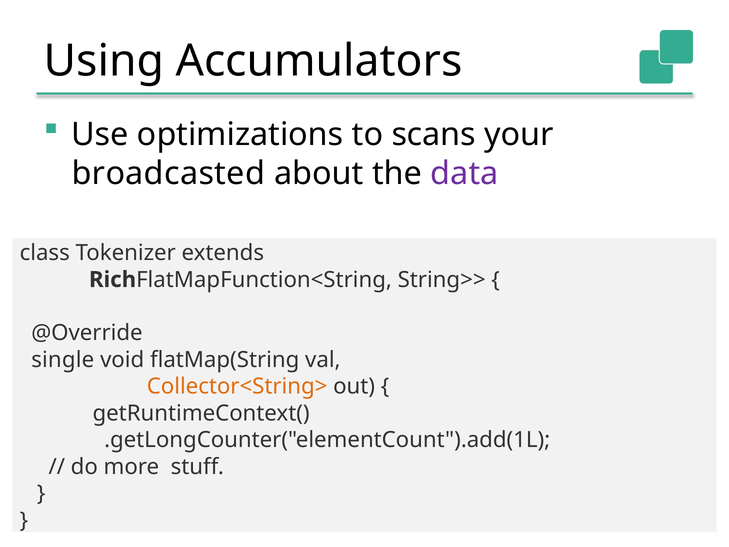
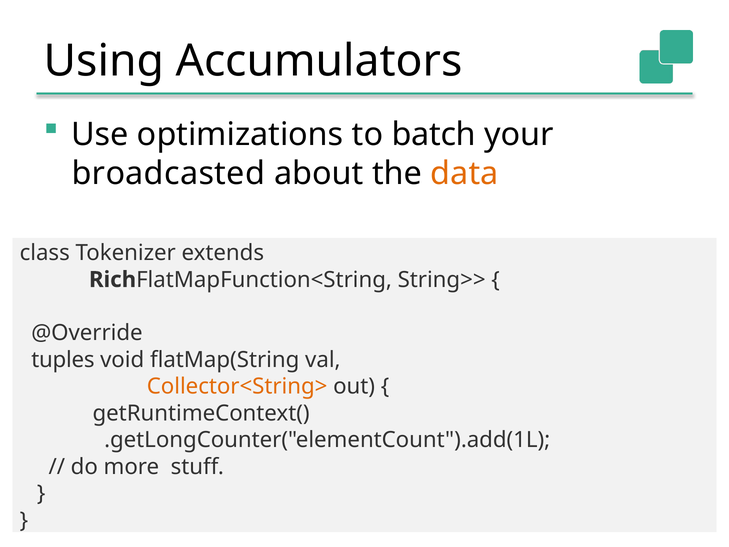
scans: scans -> batch (434, 135)
data colour: purple -> orange (464, 173)
single: single -> tuples (63, 360)
